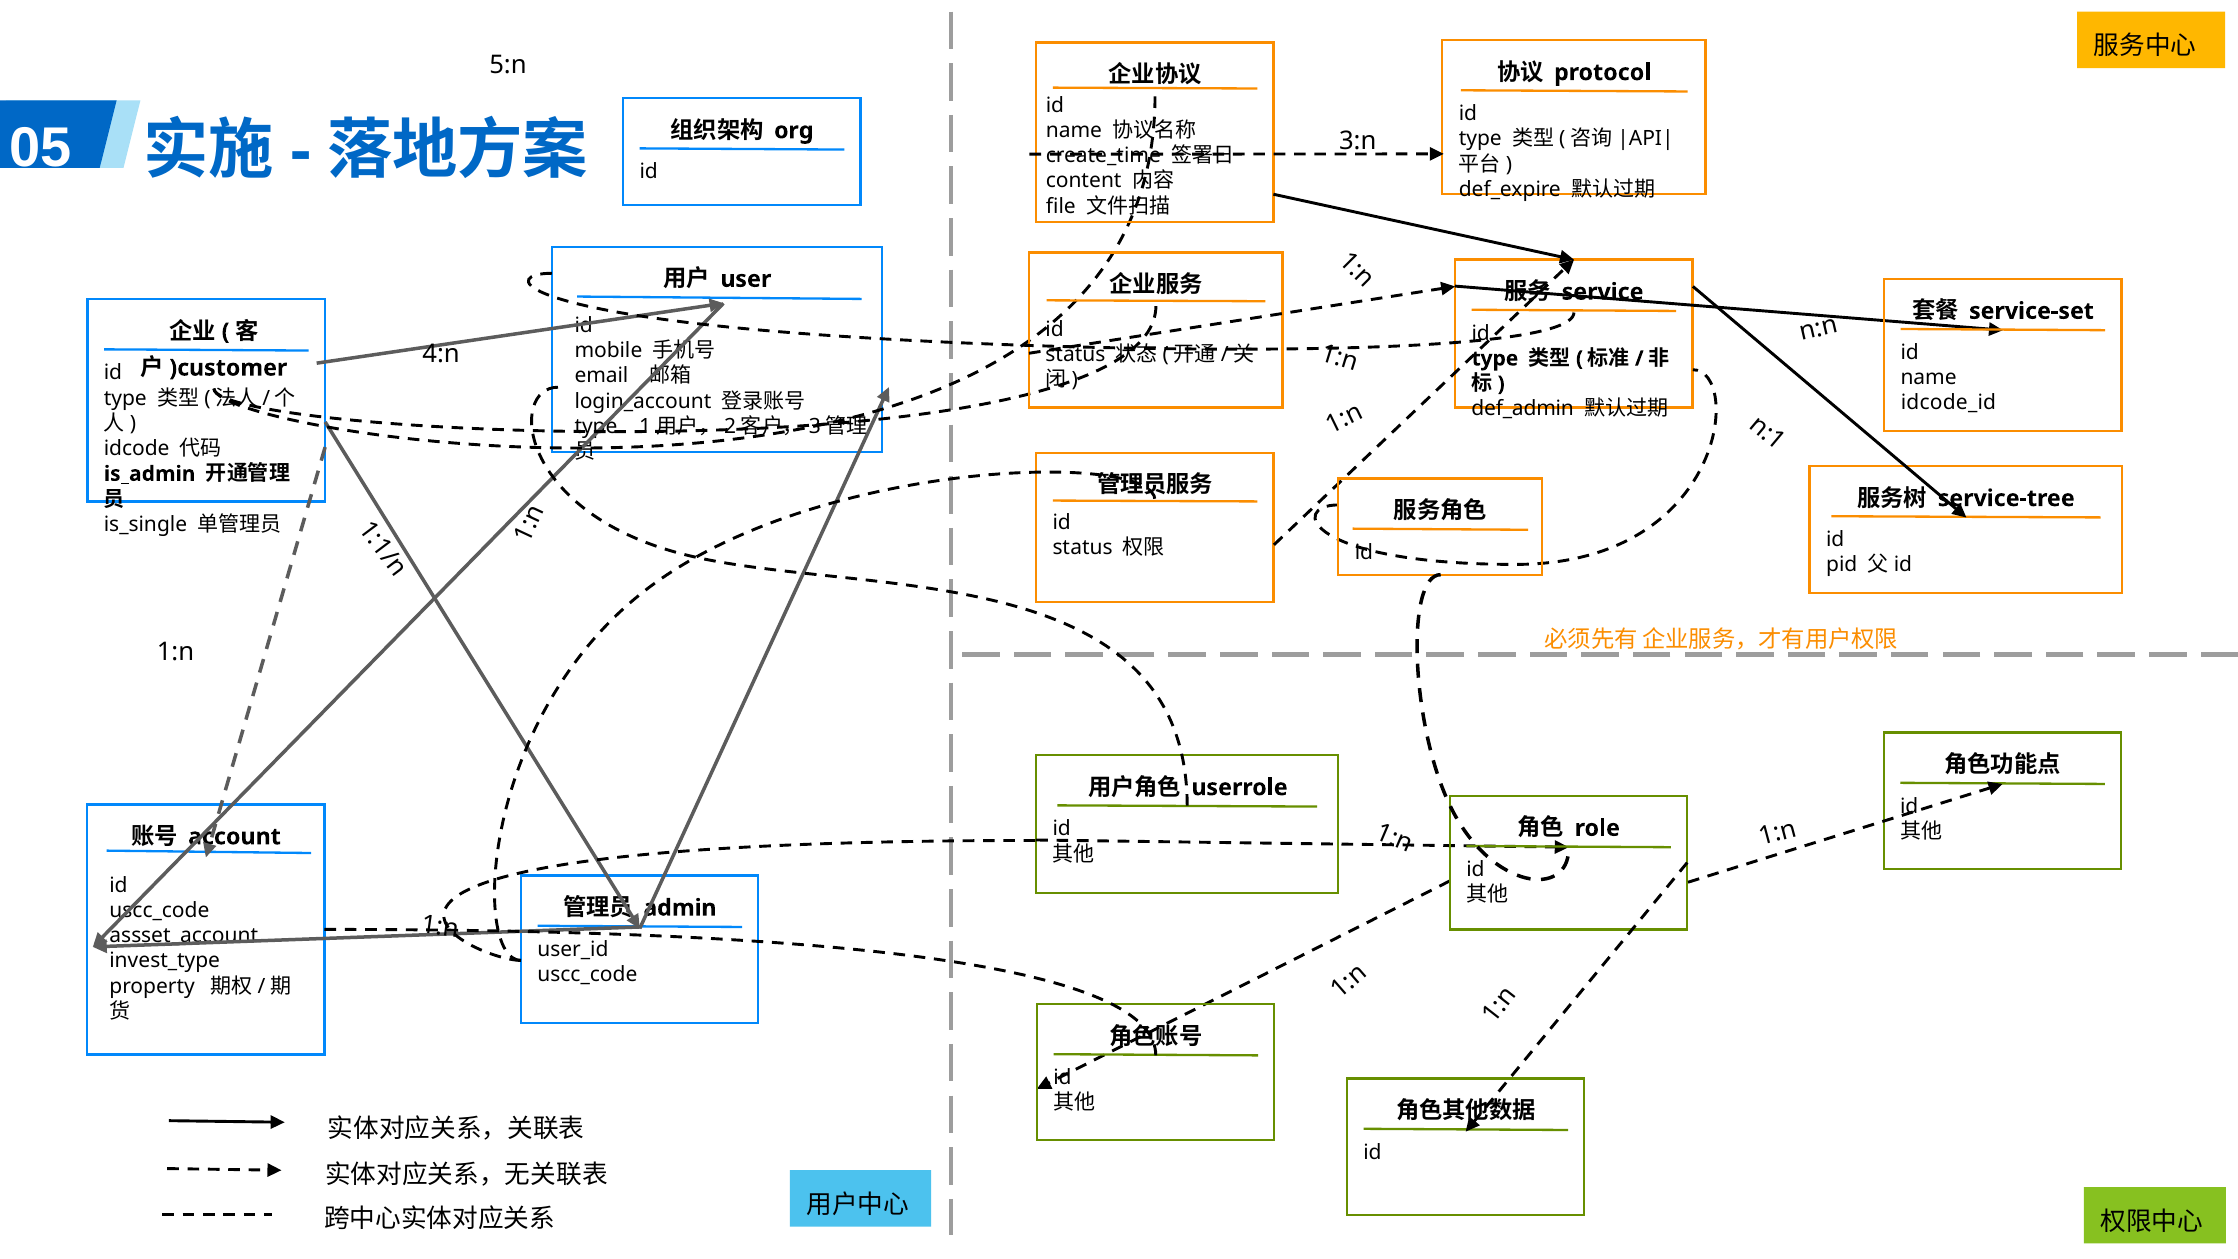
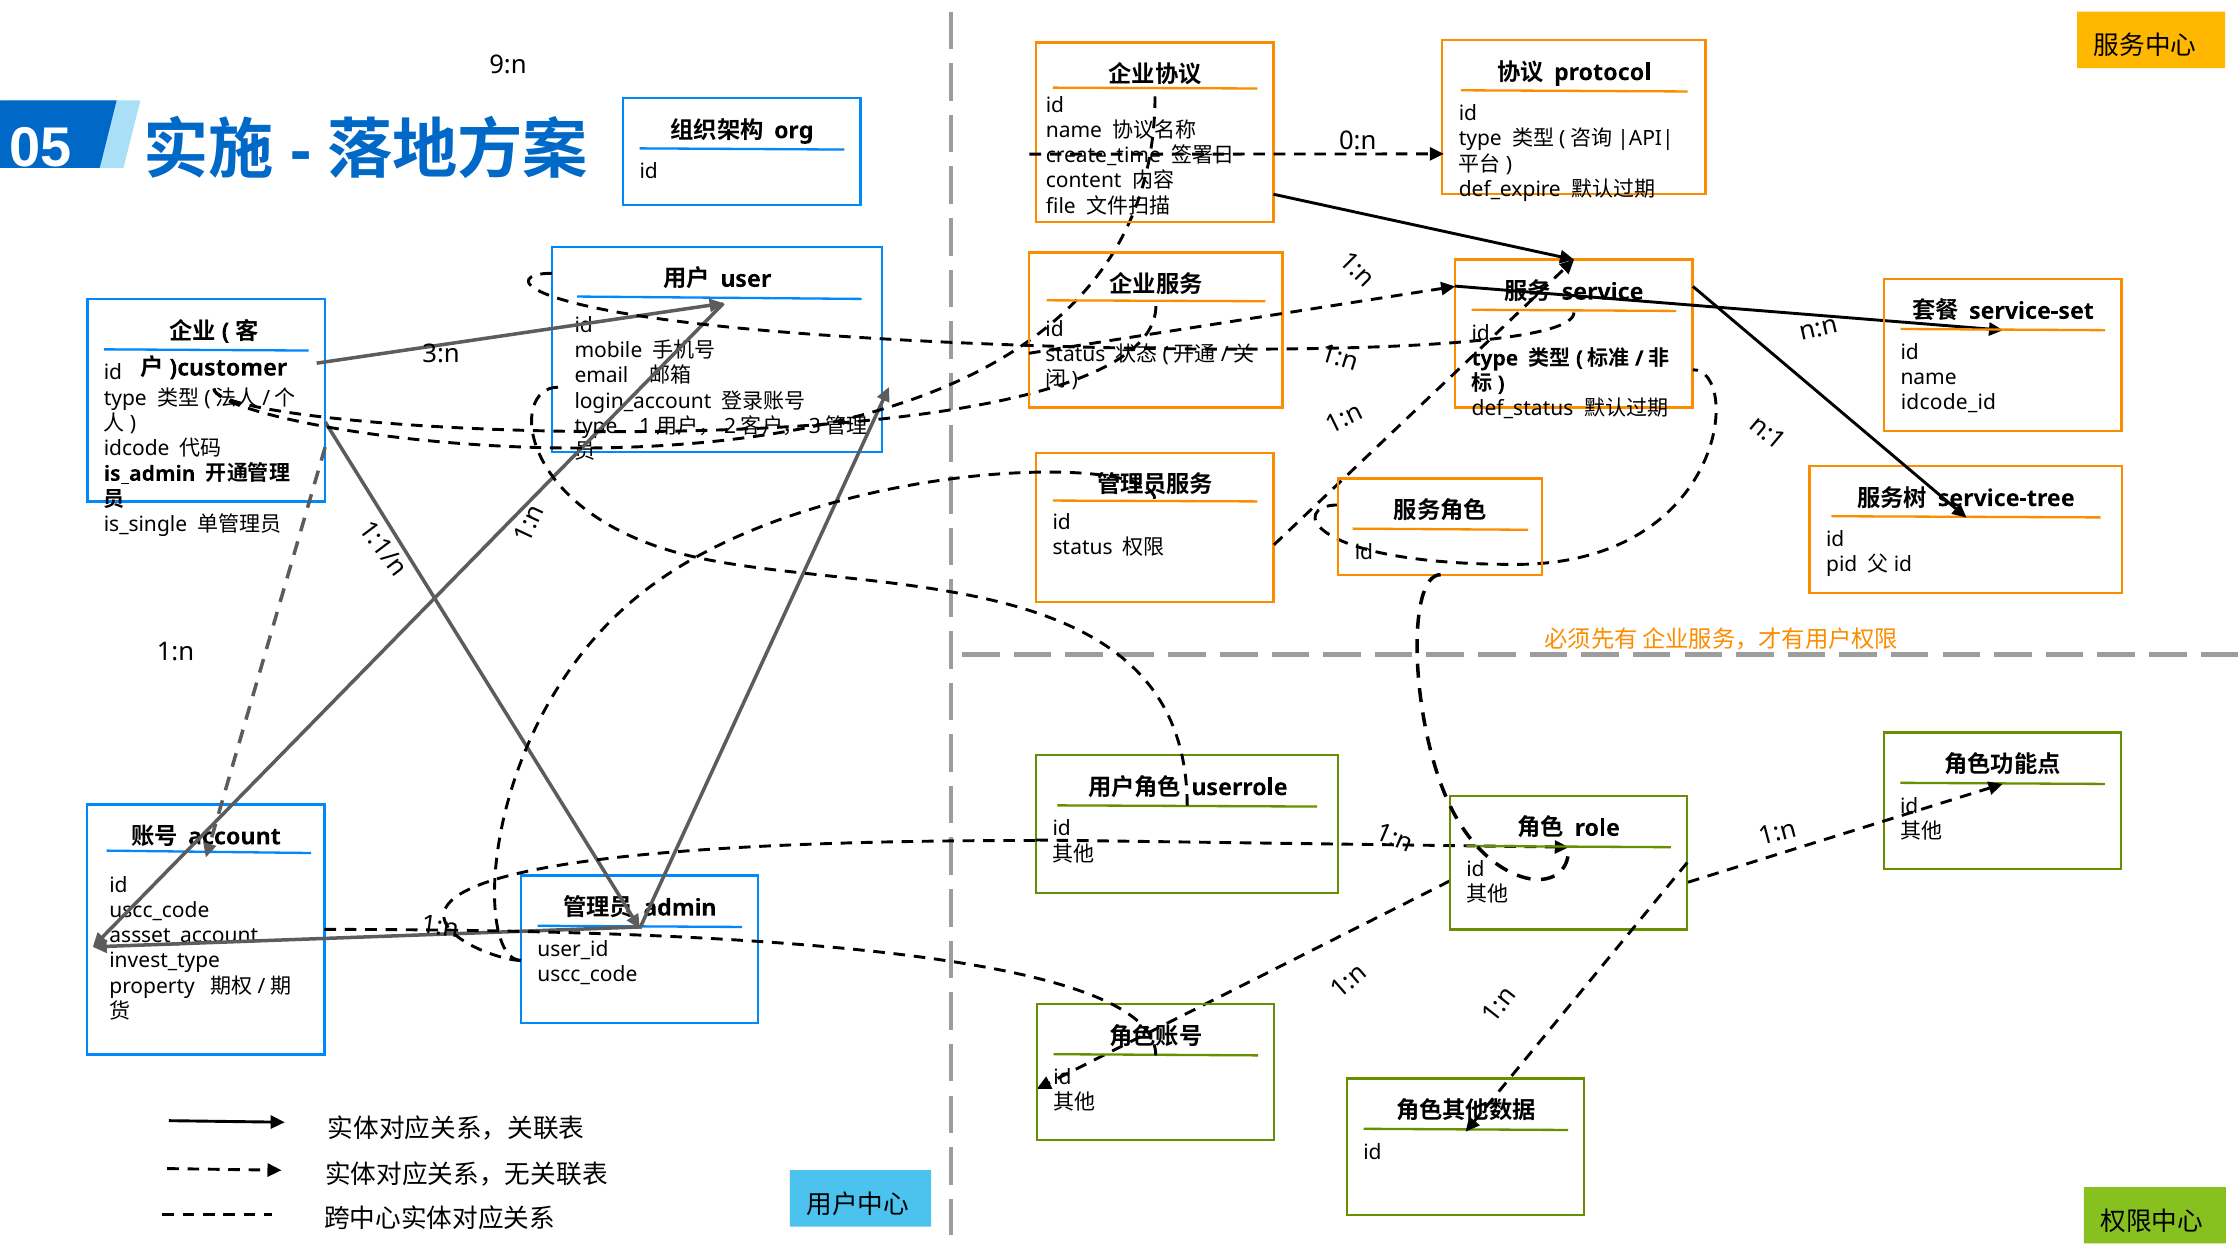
5:n: 5:n -> 9:n (508, 65)
3:n: 3:n -> 0:n (1358, 141)
4:n: 4:n -> 3:n (441, 354)
def_admin: def_admin -> def_status (1523, 409)
